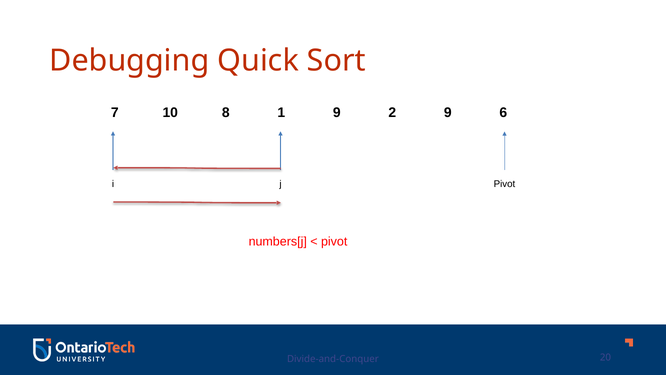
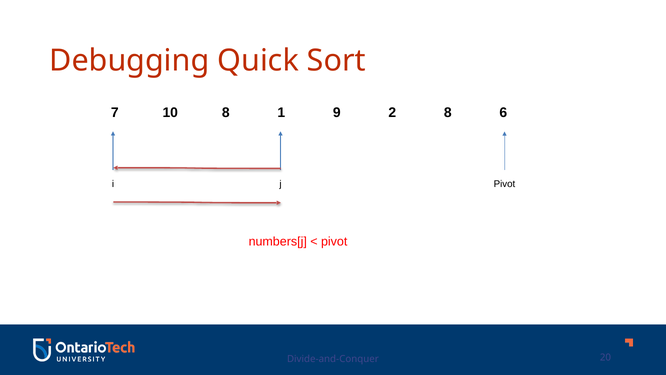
2 9: 9 -> 8 (448, 113)
